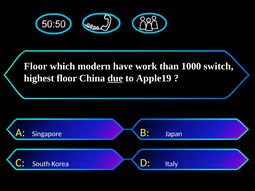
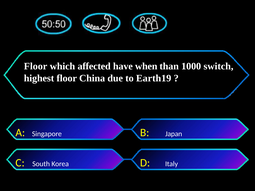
modern: modern -> affected (94, 66)
work: work -> when (146, 66)
due underline: present -> none (115, 78)
Apple19: Apple19 -> Earth19 (154, 78)
